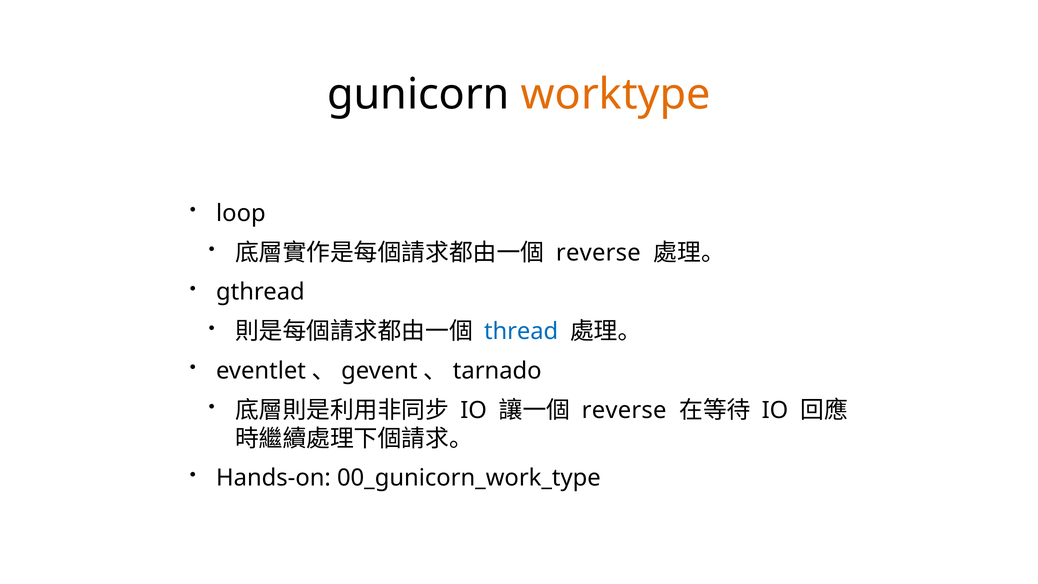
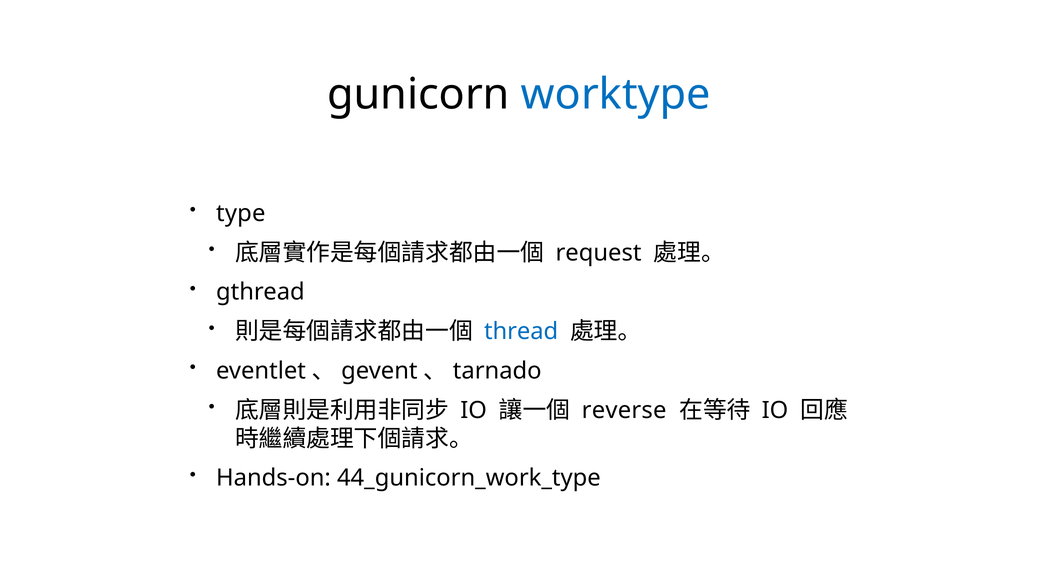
worktype colour: orange -> blue (616, 94)
loop: loop -> type (241, 213)
reverse: reverse -> request (599, 253)
00_gunicorn_work_type: 00_gunicorn_work_type -> 44_gunicorn_work_type (469, 478)
